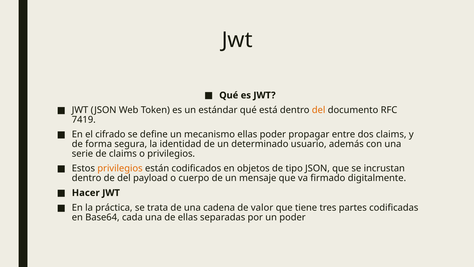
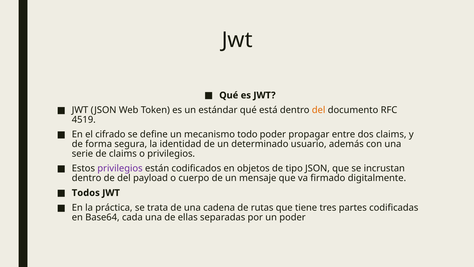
7419: 7419 -> 4519 (84, 120)
mecanismo ellas: ellas -> todo (247, 134)
privilegios colour: orange -> purple (120, 168)
Hacer: Hacer -> Todos (86, 193)
valor: valor -> rutas (262, 207)
